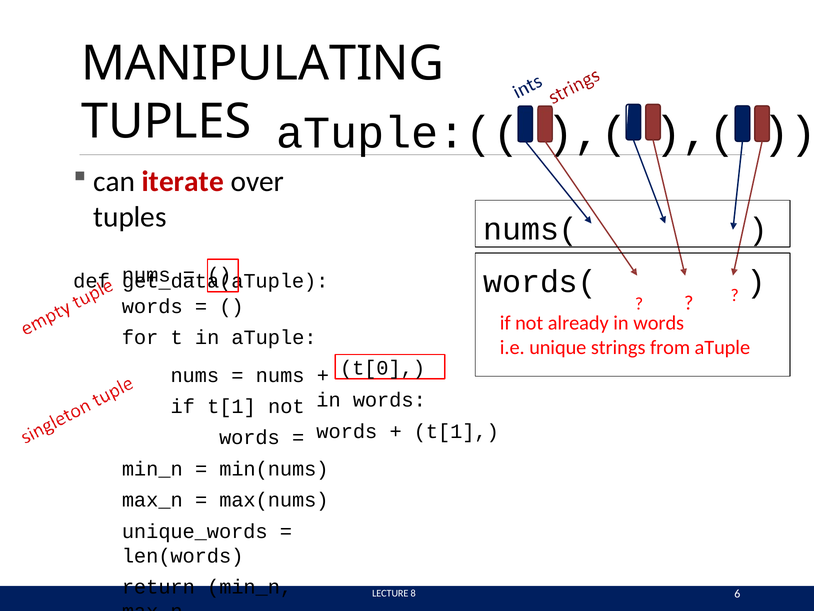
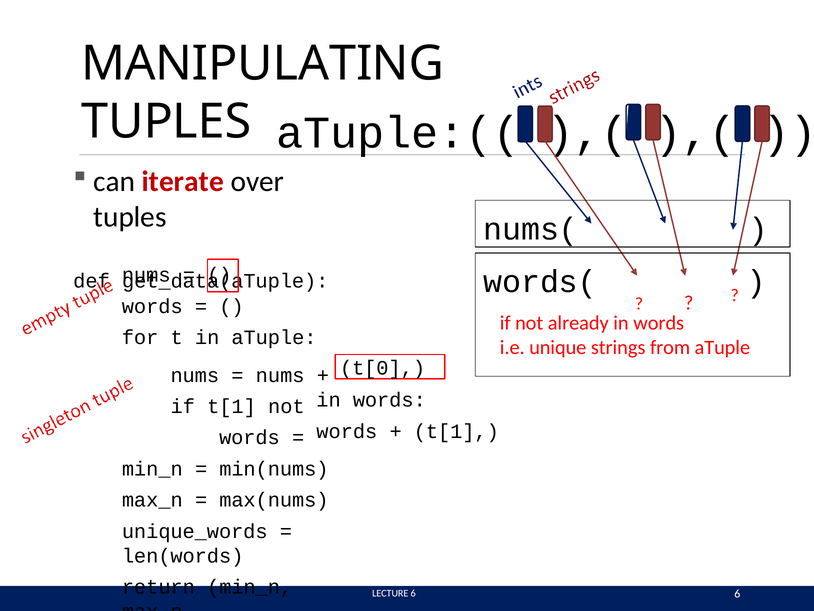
LECTURE 8: 8 -> 6 (413, 593)
